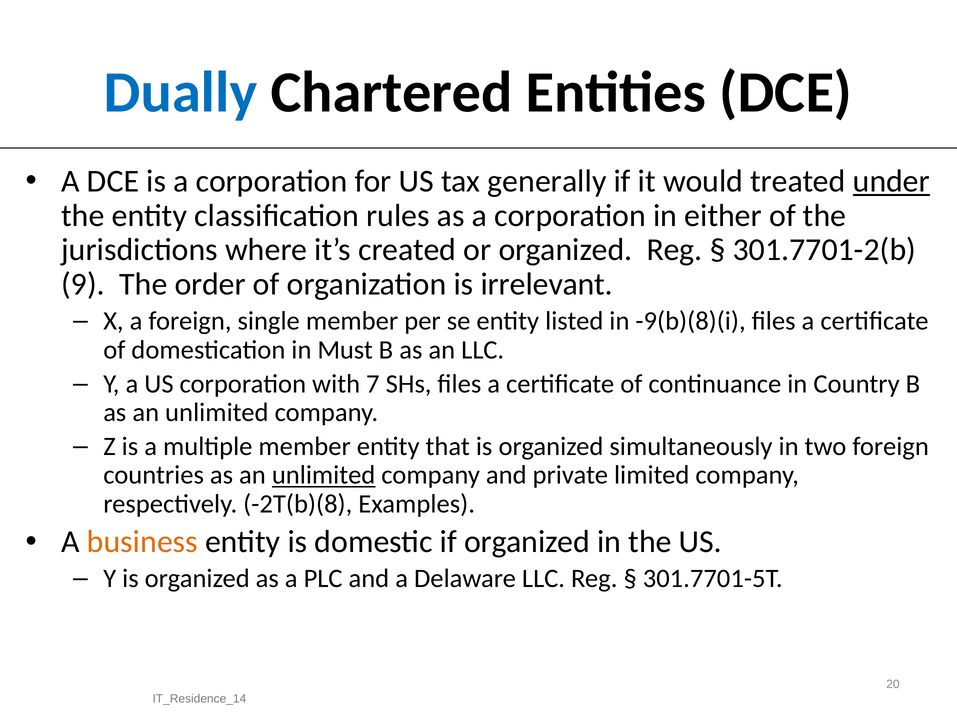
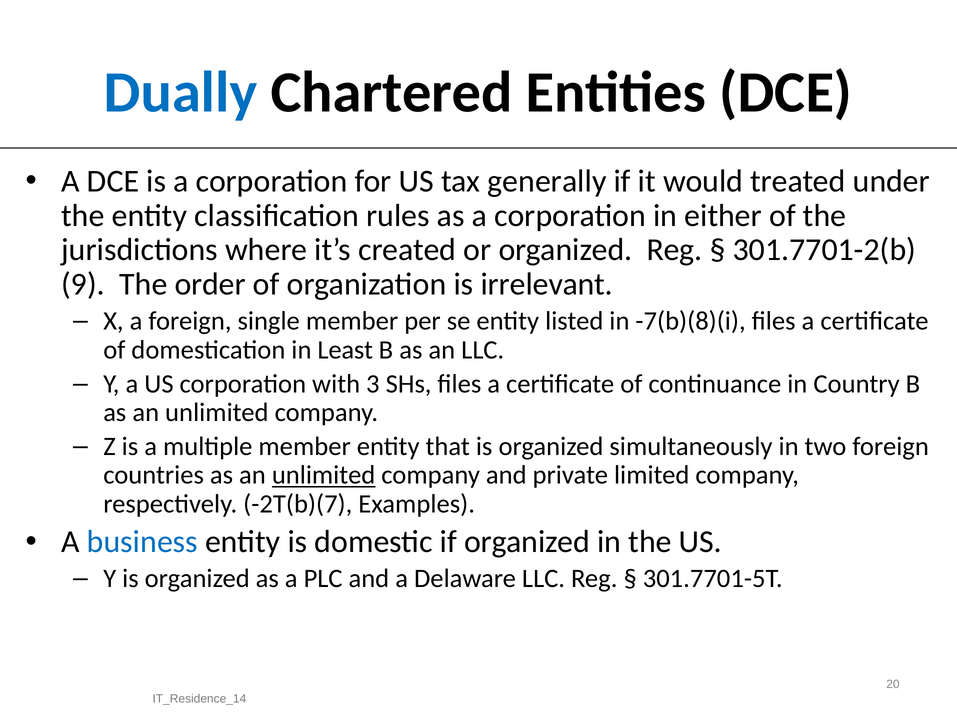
under underline: present -> none (891, 181)
-9(b)(8)(i: -9(b)(8)(i -> -7(b)(8)(i (691, 322)
Must: Must -> Least (345, 350)
7: 7 -> 3 (373, 384)
-2T(b)(8: -2T(b)(8 -> -2T(b)(7 (298, 504)
business colour: orange -> blue (142, 542)
